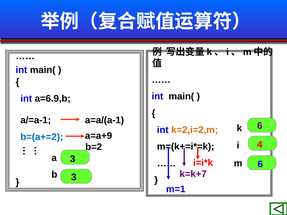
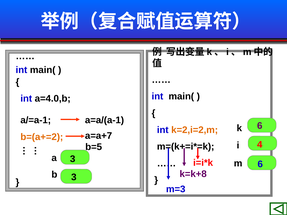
a=6.9,b: a=6.9,b -> a=4.0,b (53, 99)
a=a+9: a=a+9 -> a=a+7 (99, 136)
b=(a+=2 colour: blue -> orange (42, 137)
b=2: b=2 -> b=5 (94, 147)
k=k+7: k=k+7 -> k=k+8 (193, 174)
m=1: m=1 -> m=3 (176, 189)
